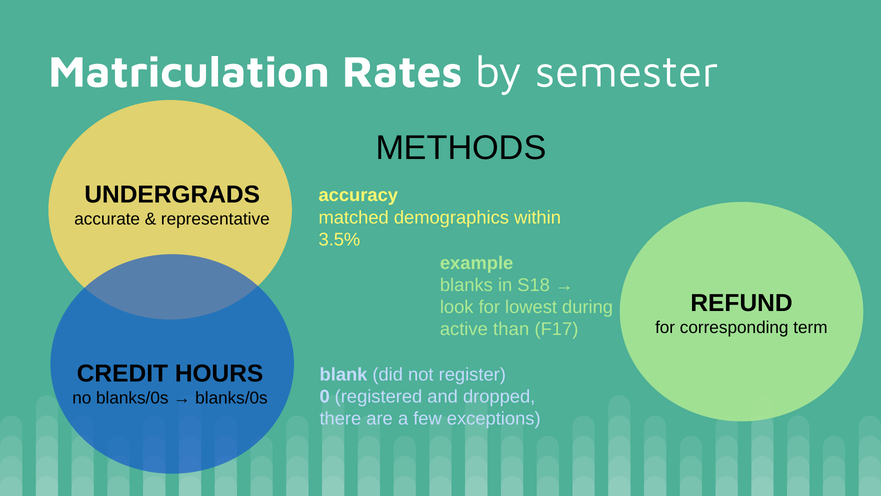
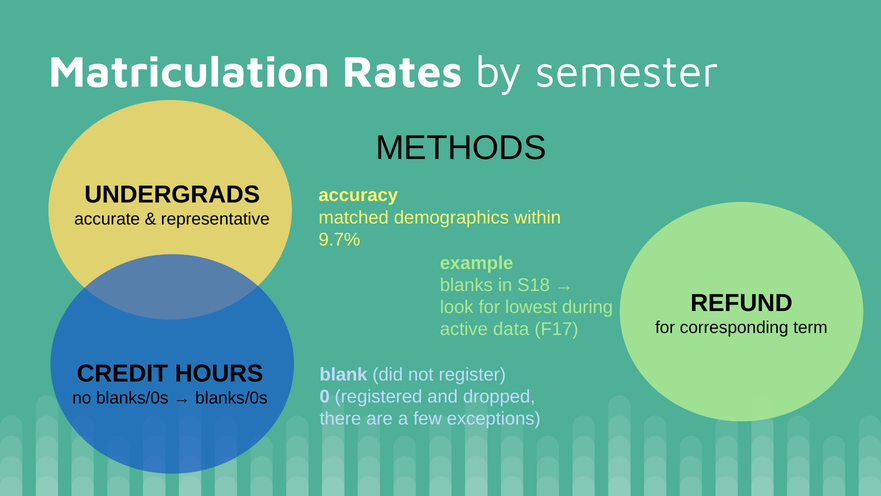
3.5%: 3.5% -> 9.7% (339, 239)
than: than -> data (511, 329)
